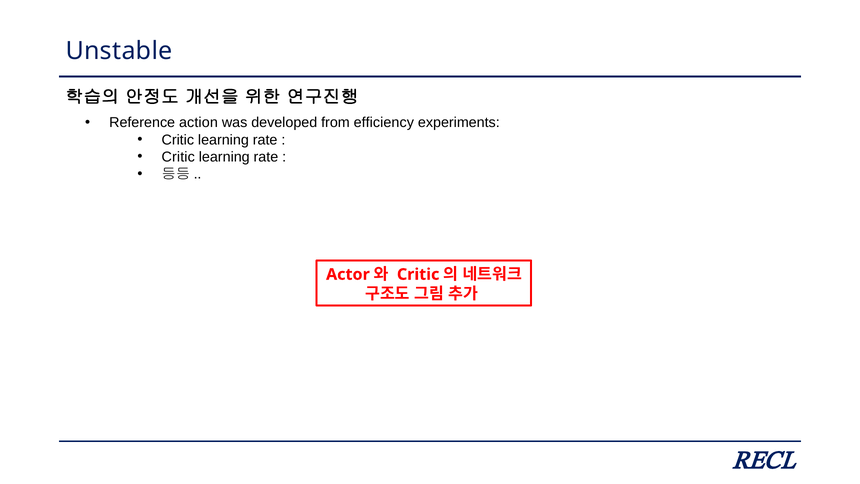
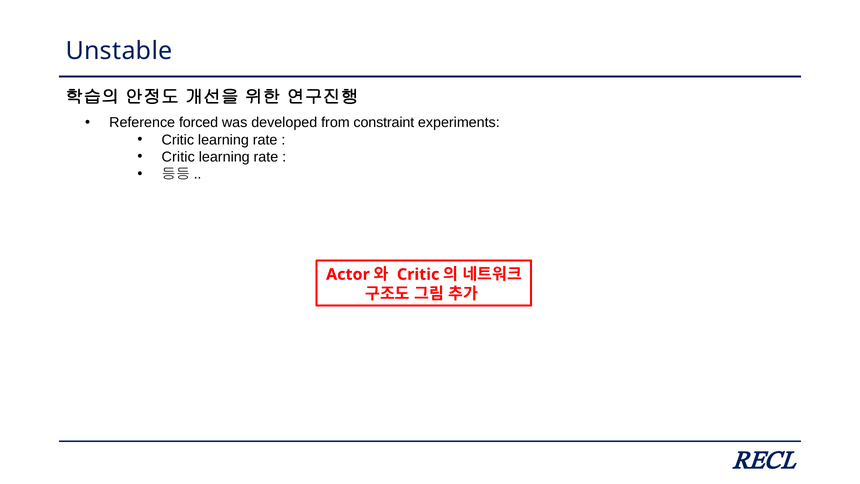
action: action -> forced (199, 123)
efficiency: efficiency -> constraint (384, 123)
